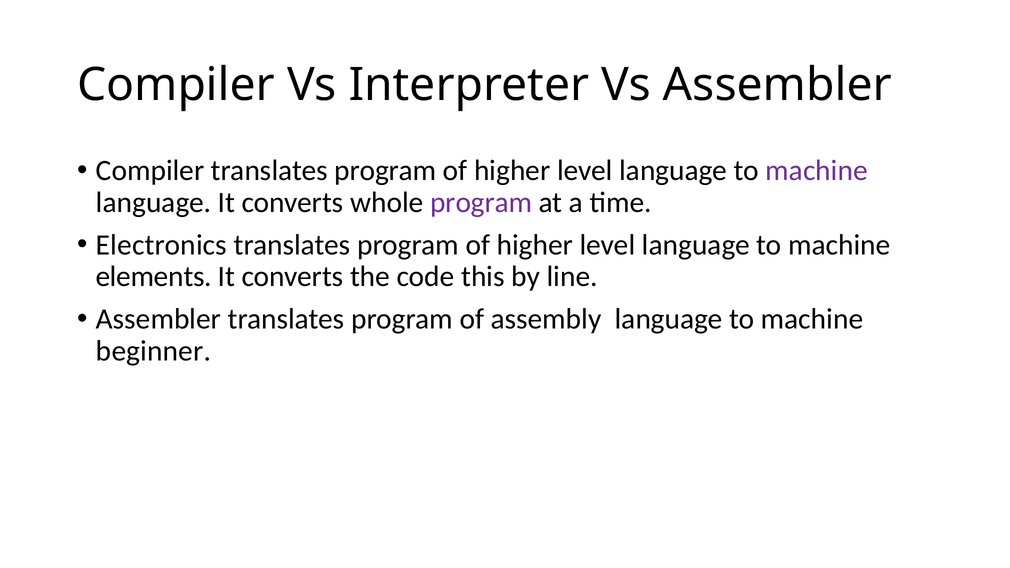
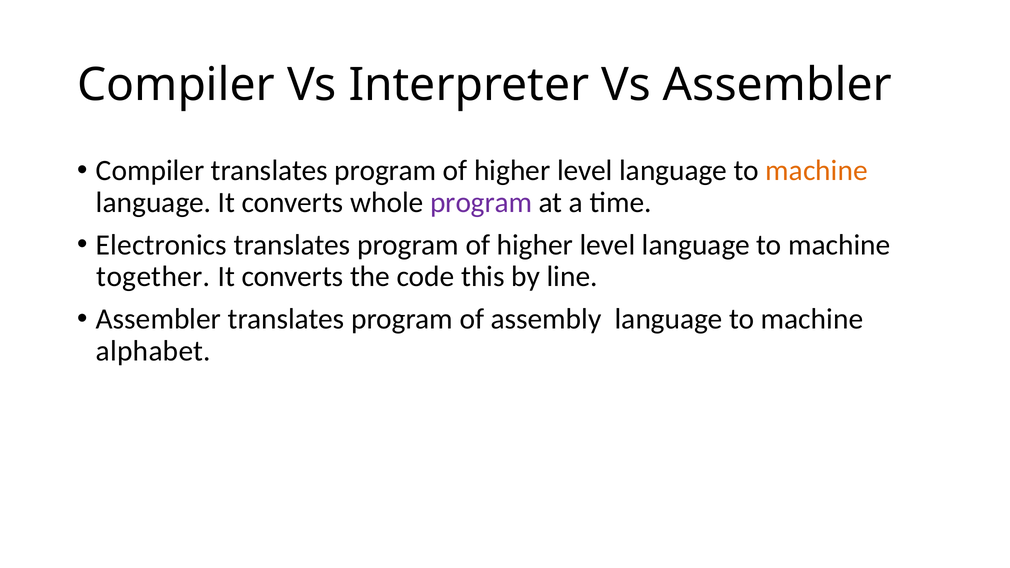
machine colour: purple -> orange (817, 171)
elements: elements -> together (153, 277)
beginner: beginner -> alphabet (153, 351)
